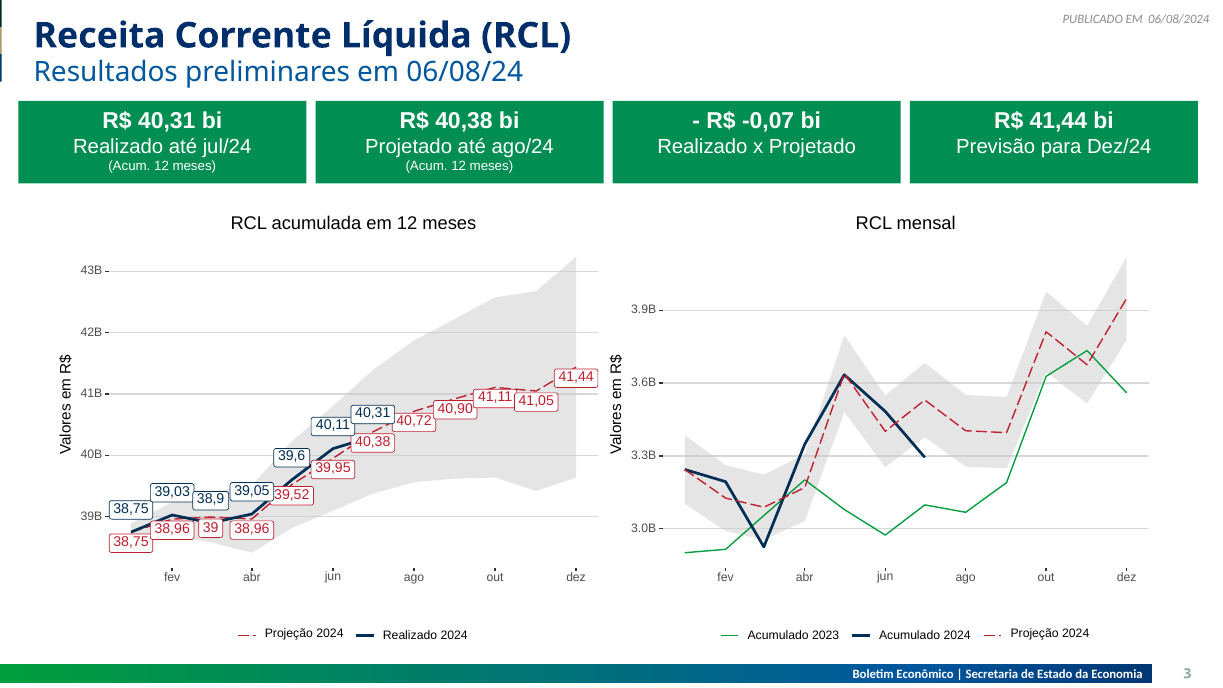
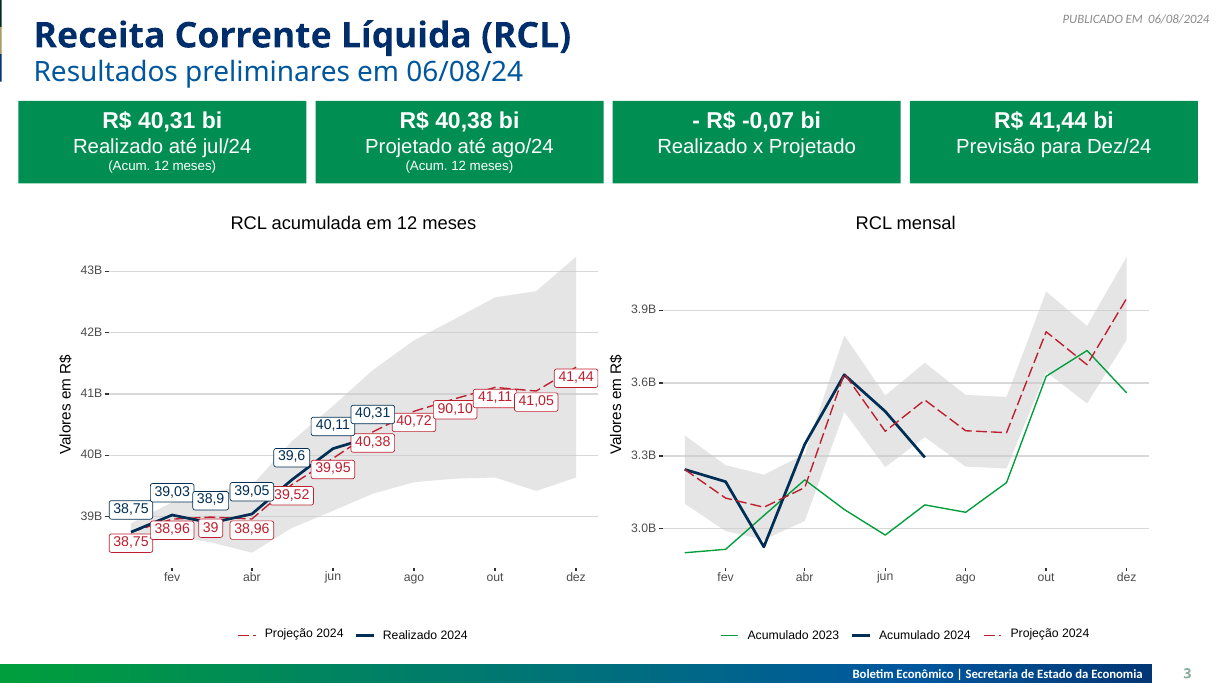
40,90: 40,90 -> 90,10 (455, 408)
